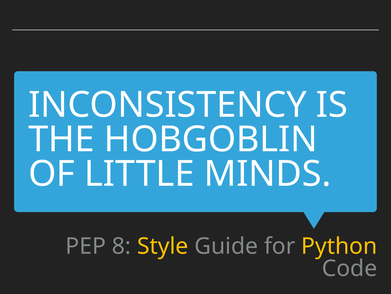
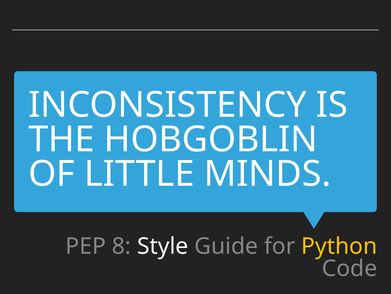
Style colour: yellow -> white (163, 246)
